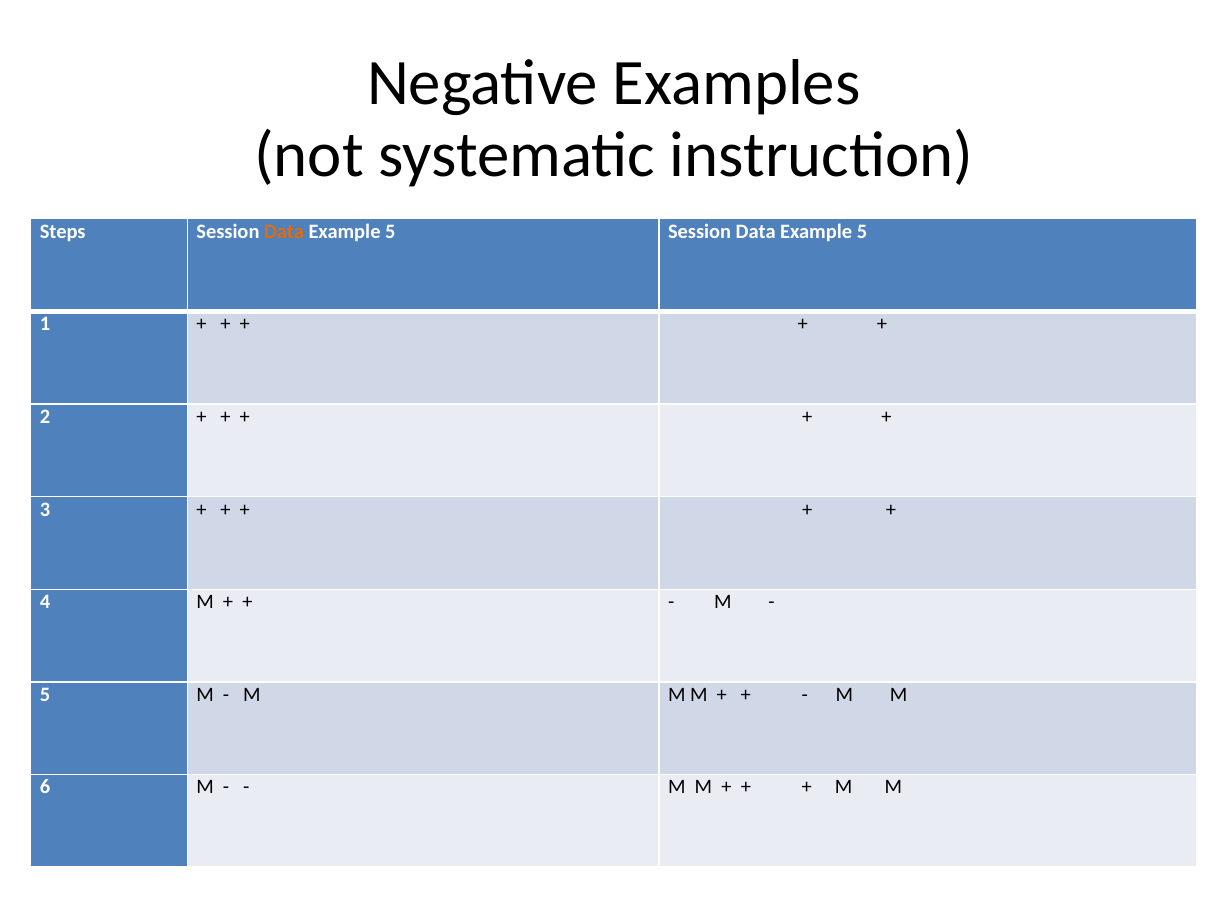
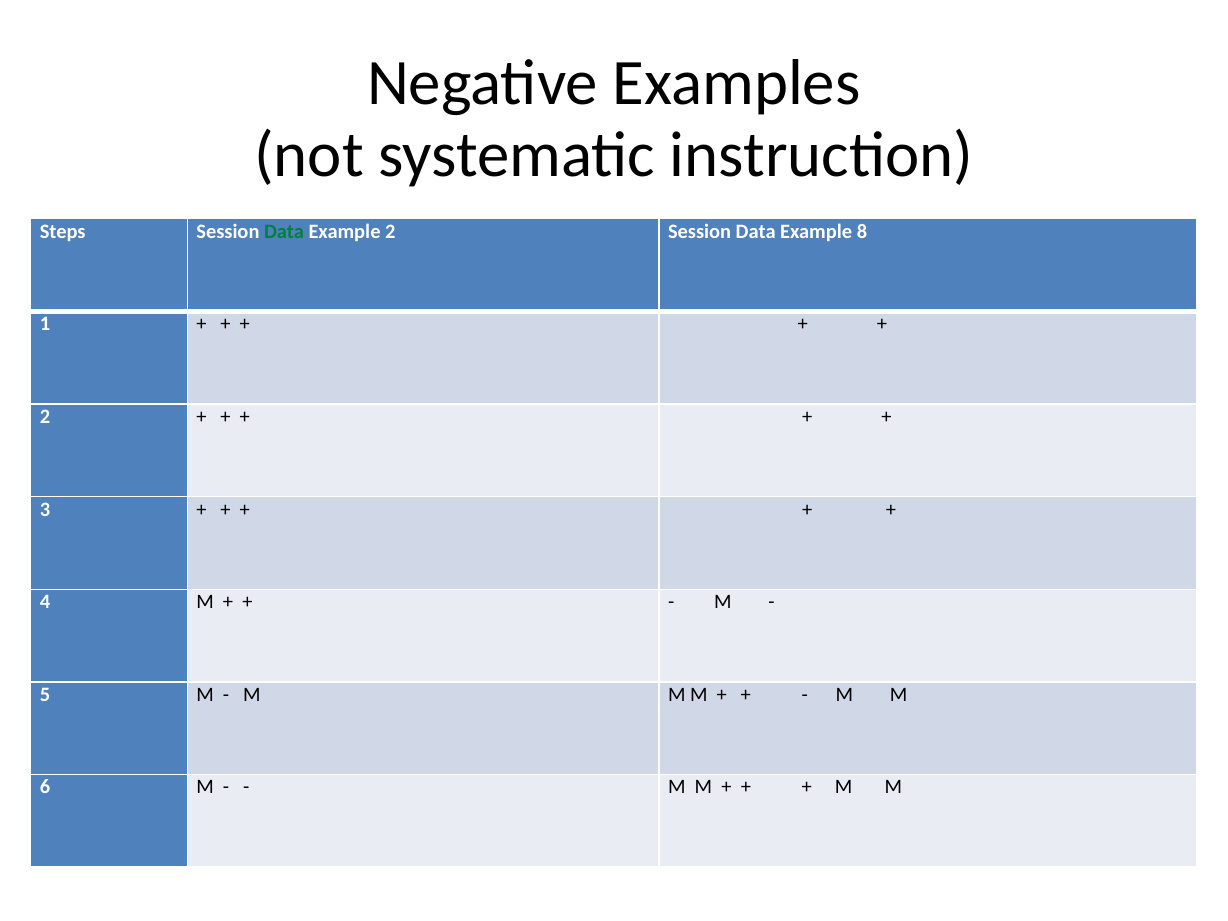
Data colour: orange -> green (284, 231)
5: 5 -> 2 (390, 231)
5: 5 -> 8 (862, 231)
